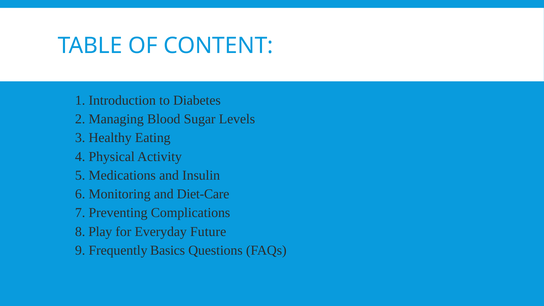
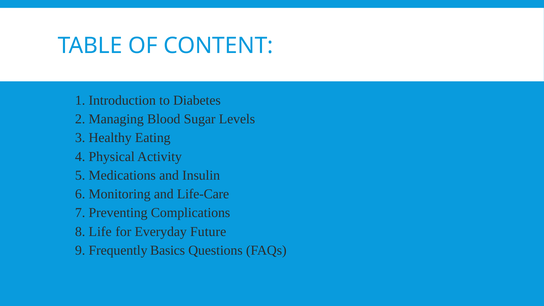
Diet-Care: Diet-Care -> Life-Care (203, 194)
Play: Play -> Life (100, 232)
